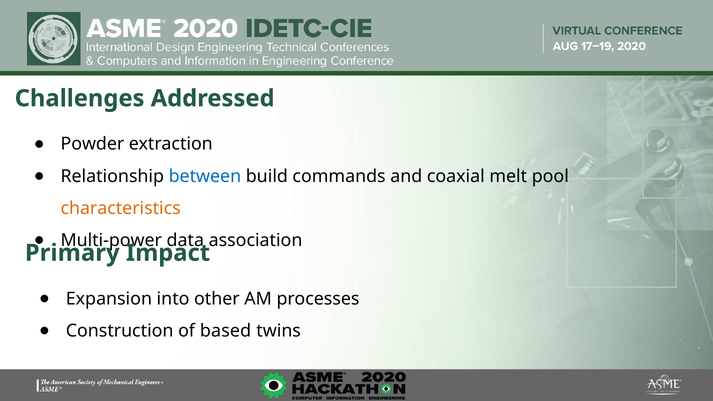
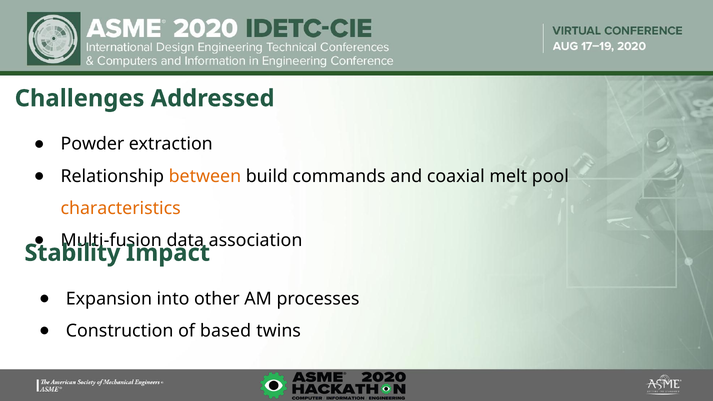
between colour: blue -> orange (205, 176)
Multi-power: Multi-power -> Multi-fusion (111, 240)
Primary: Primary -> Stability (72, 253)
